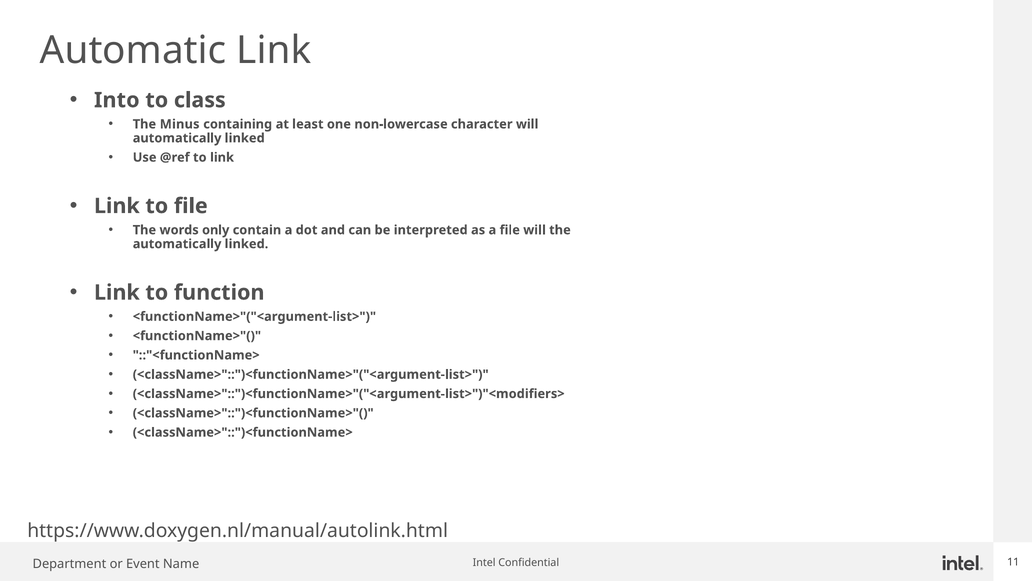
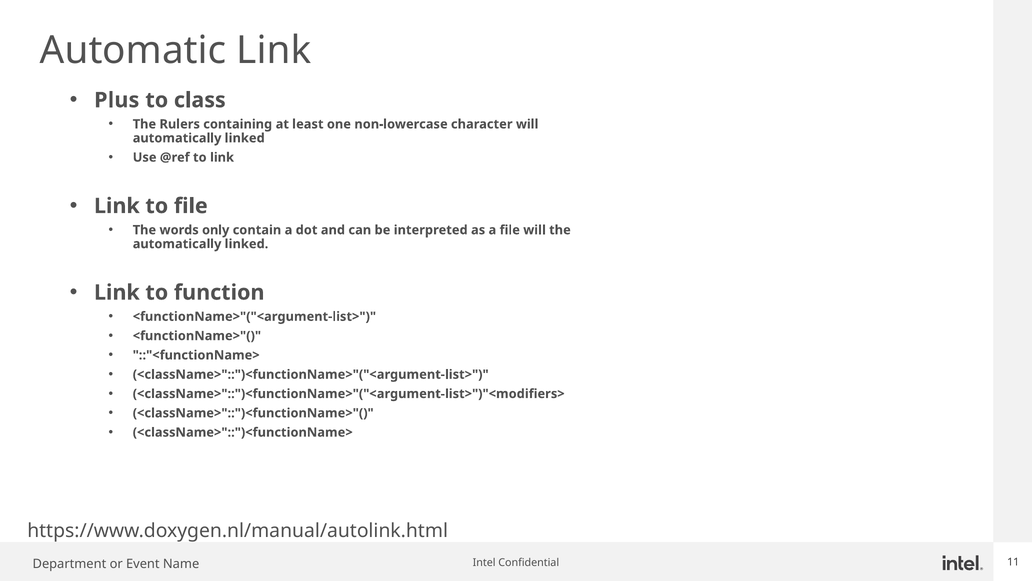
Into: Into -> Plus (117, 100)
Minus: Minus -> Rulers (180, 124)
